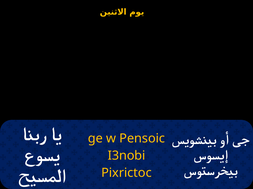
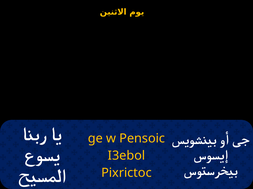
I3nobi: I3nobi -> I3ebol (126, 156)
